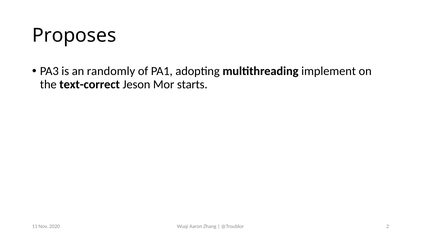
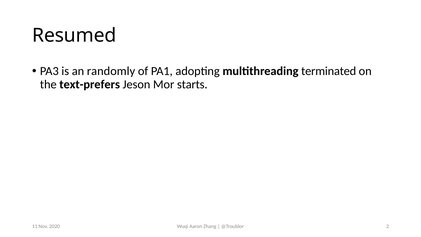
Proposes: Proposes -> Resumed (74, 35)
implement: implement -> terminated (329, 71)
text-correct: text-correct -> text-prefers (90, 84)
